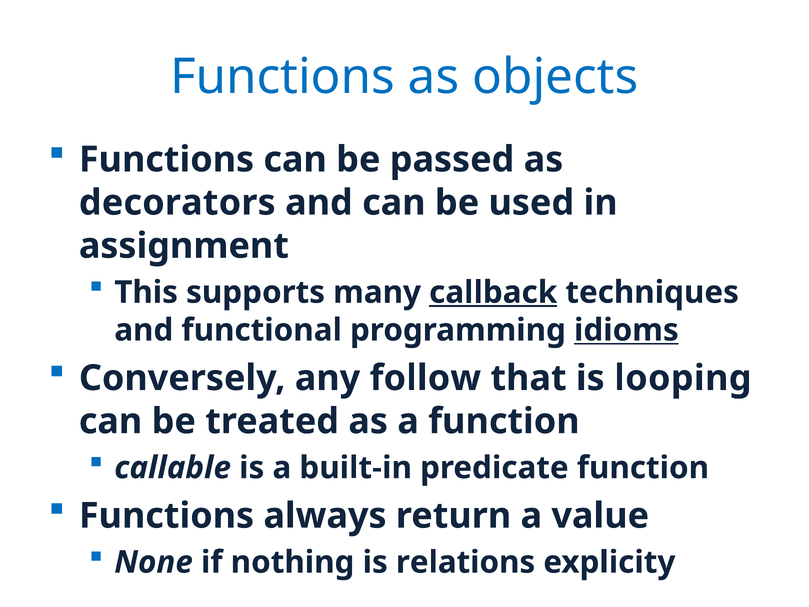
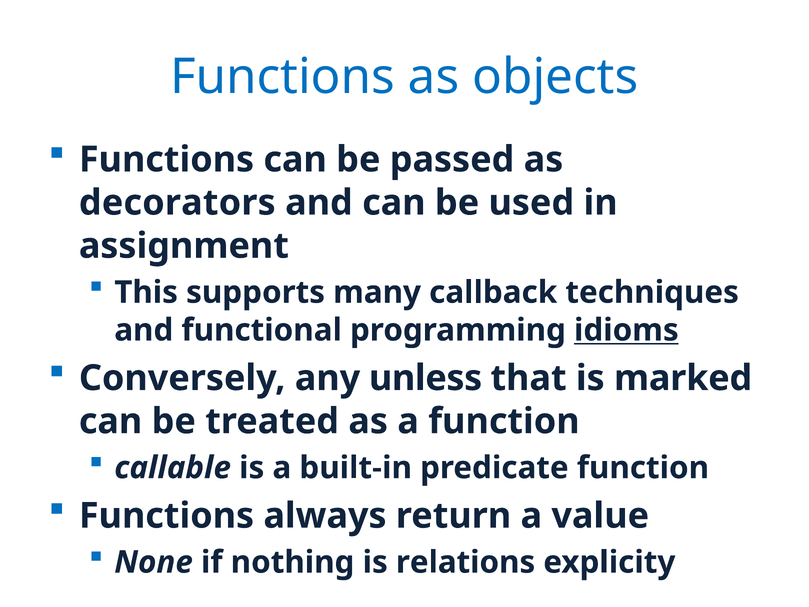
callback underline: present -> none (493, 292)
follow: follow -> unless (426, 378)
looping: looping -> marked (683, 378)
